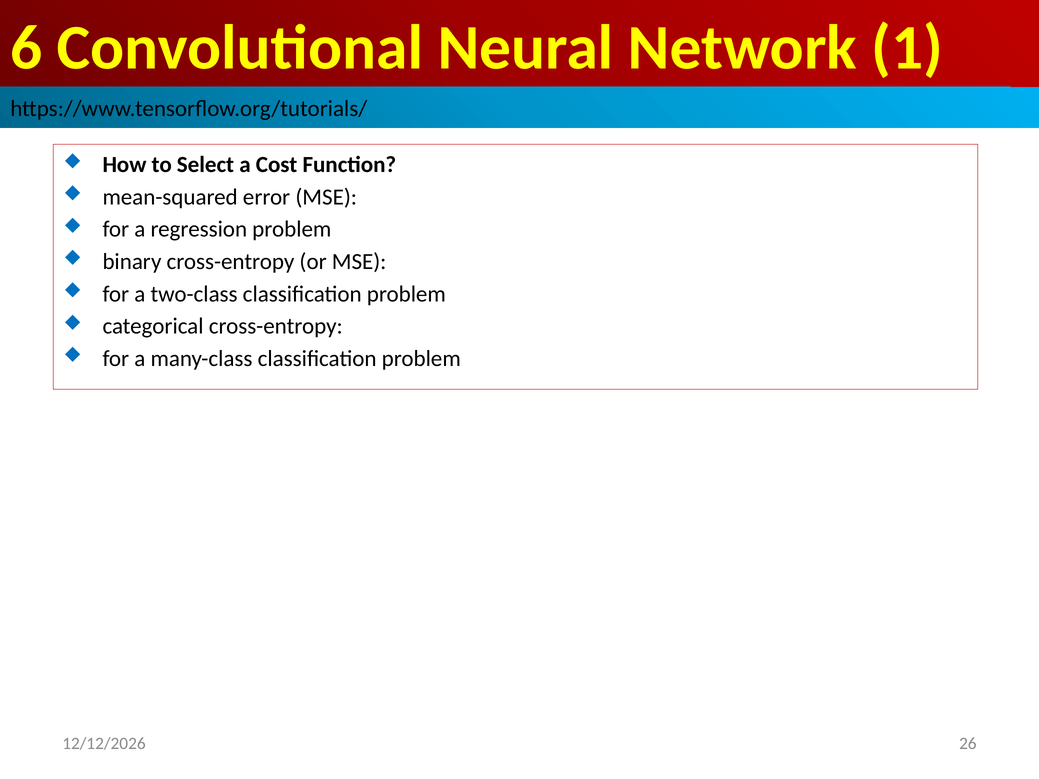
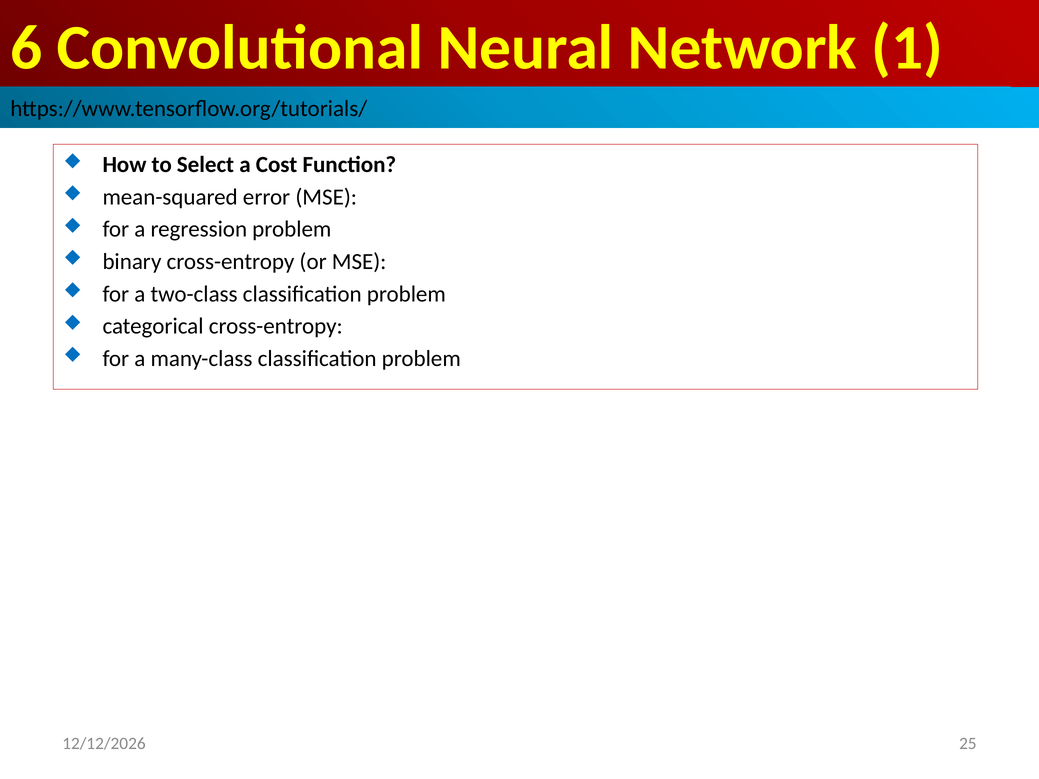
26: 26 -> 25 (968, 744)
